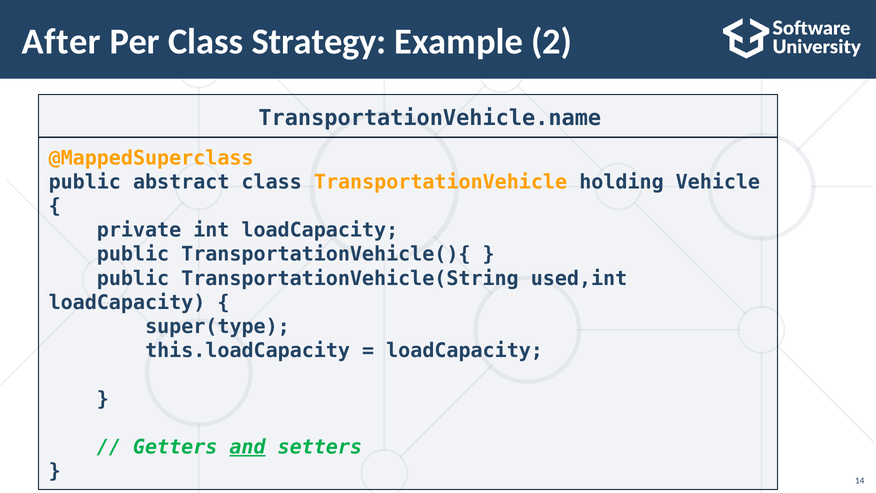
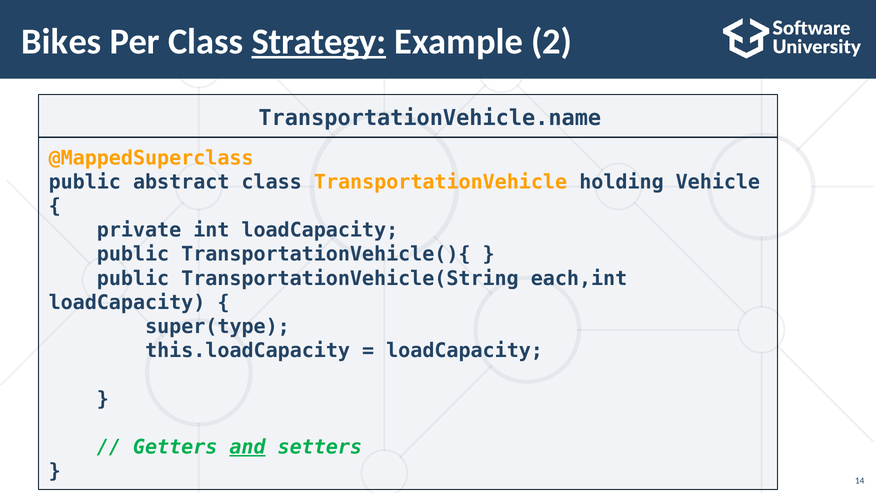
After: After -> Bikes (61, 41)
Strategy underline: none -> present (319, 41)
used,int: used,int -> each,int (579, 278)
